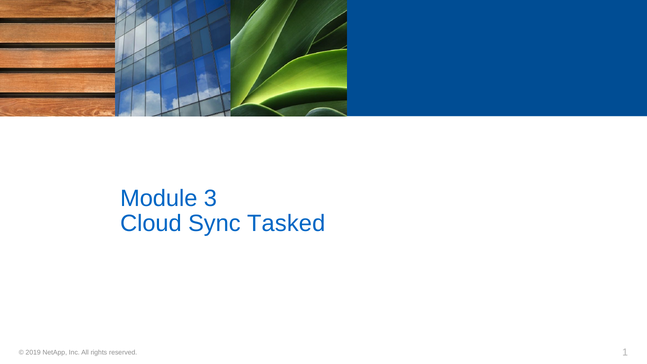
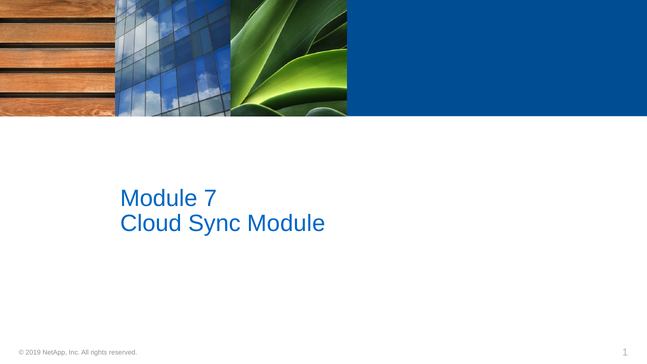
3: 3 -> 7 (210, 198)
Sync Tasked: Tasked -> Module (286, 224)
